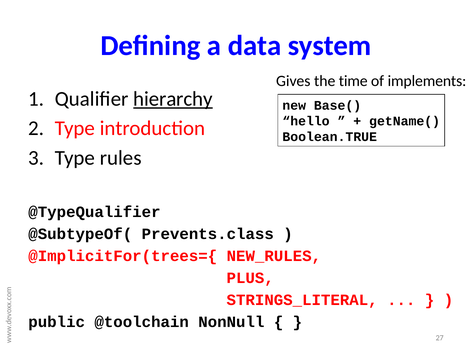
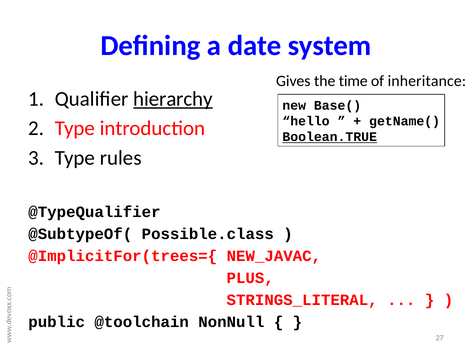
data: data -> date (255, 46)
implements: implements -> inheritance (427, 81)
Boolean.TRUE underline: none -> present (330, 137)
Prevents.class: Prevents.class -> Possible.class (208, 234)
NEW_RULES: NEW_RULES -> NEW_JAVAC (274, 256)
